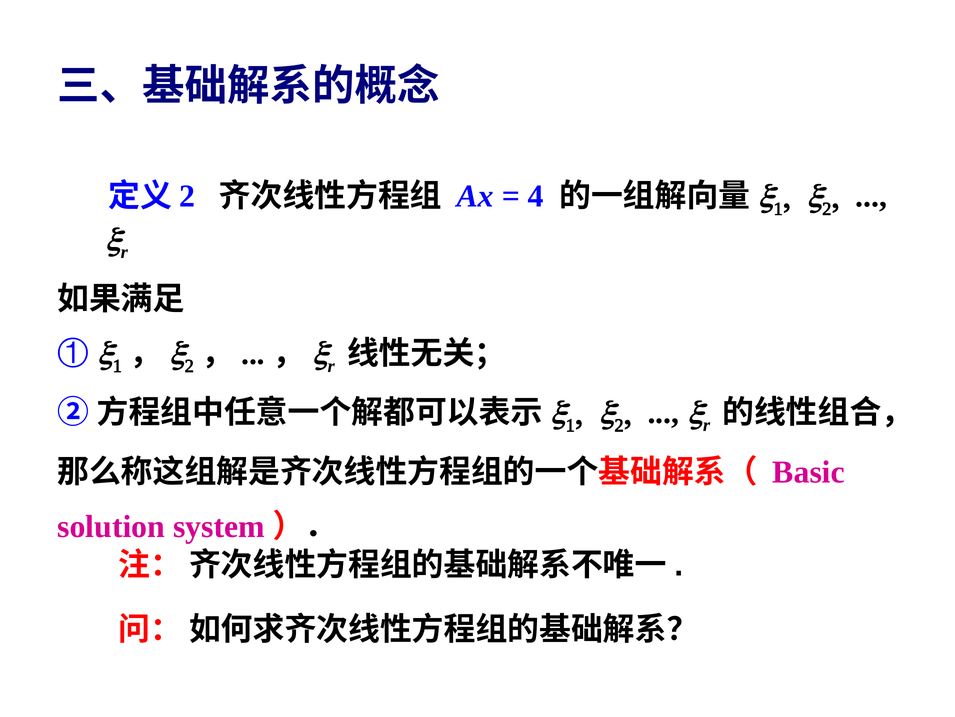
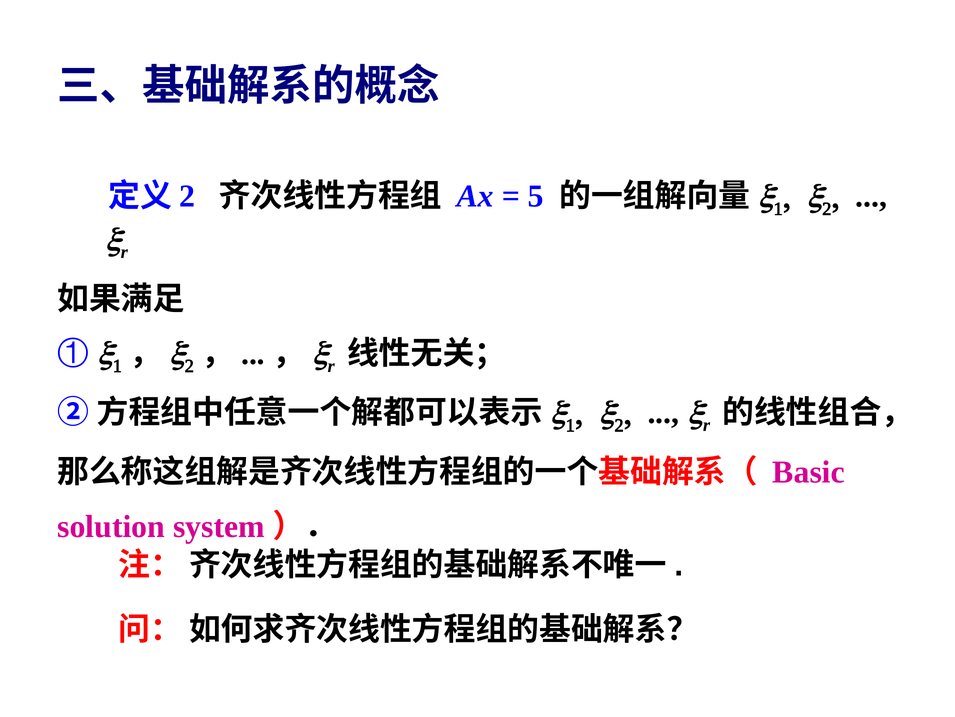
4: 4 -> 5 (536, 196)
